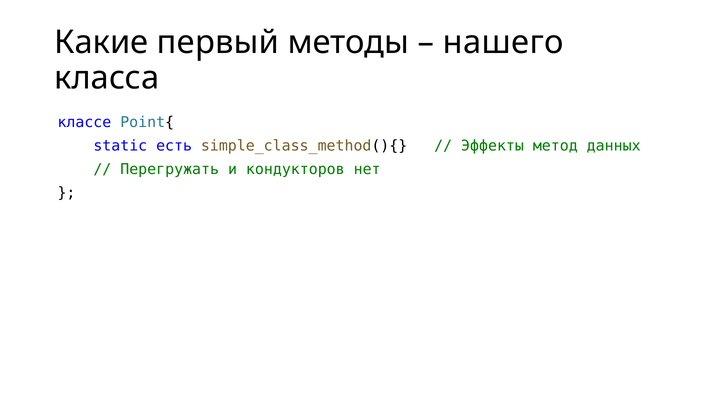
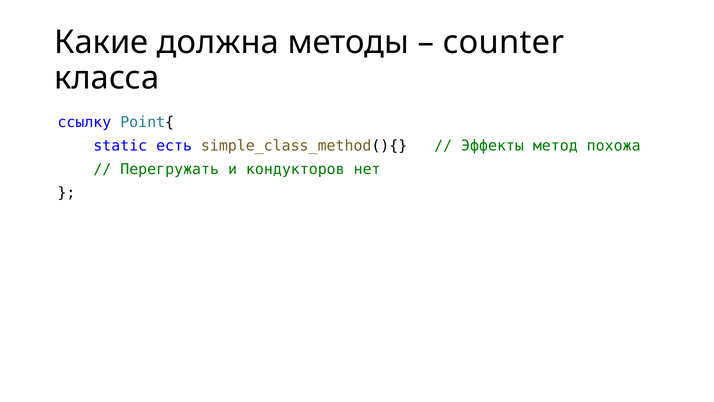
первый: первый -> должна (218, 42)
нашего: нашего -> counter (503, 42)
классе: классе -> ссылку (84, 122)
данных: данных -> похожа (614, 145)
